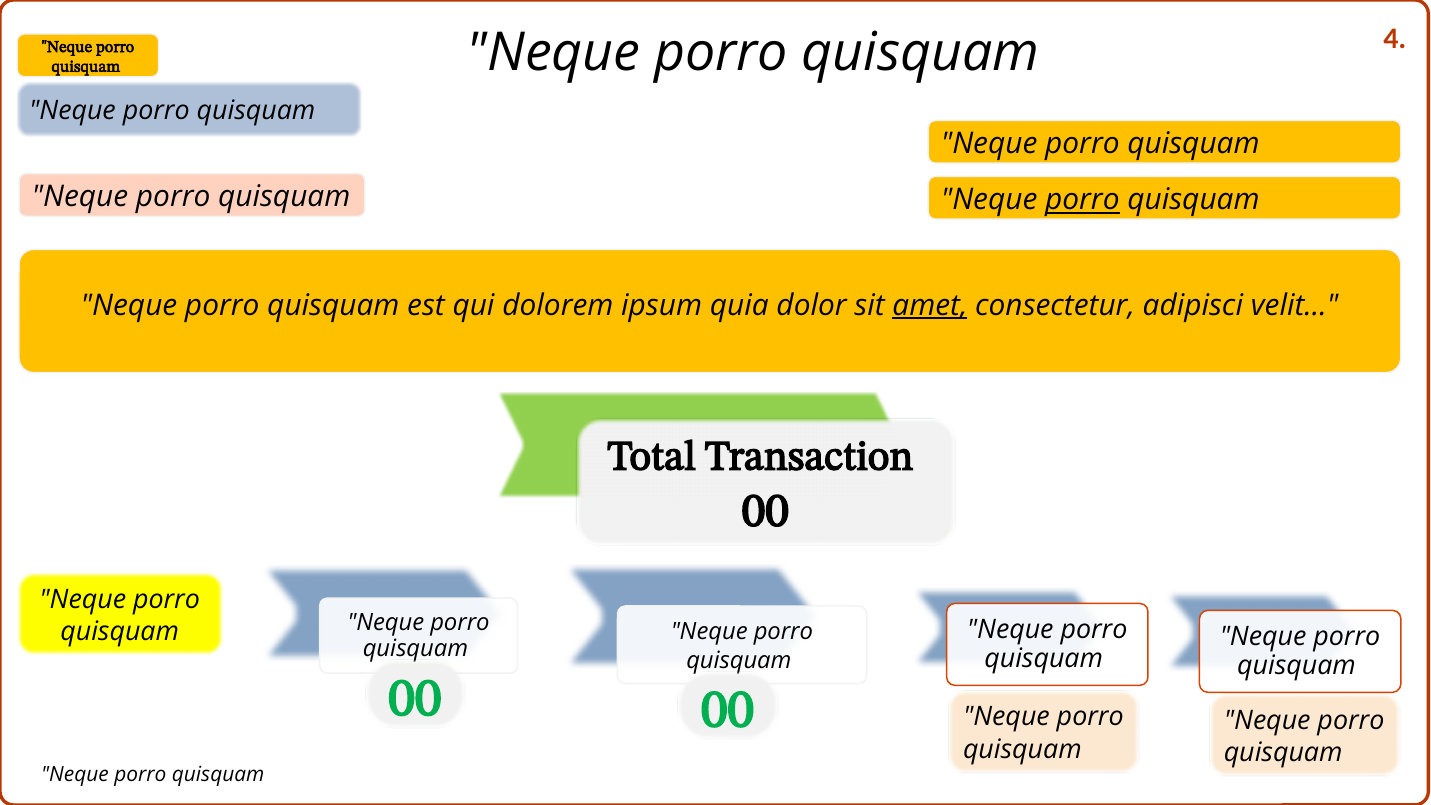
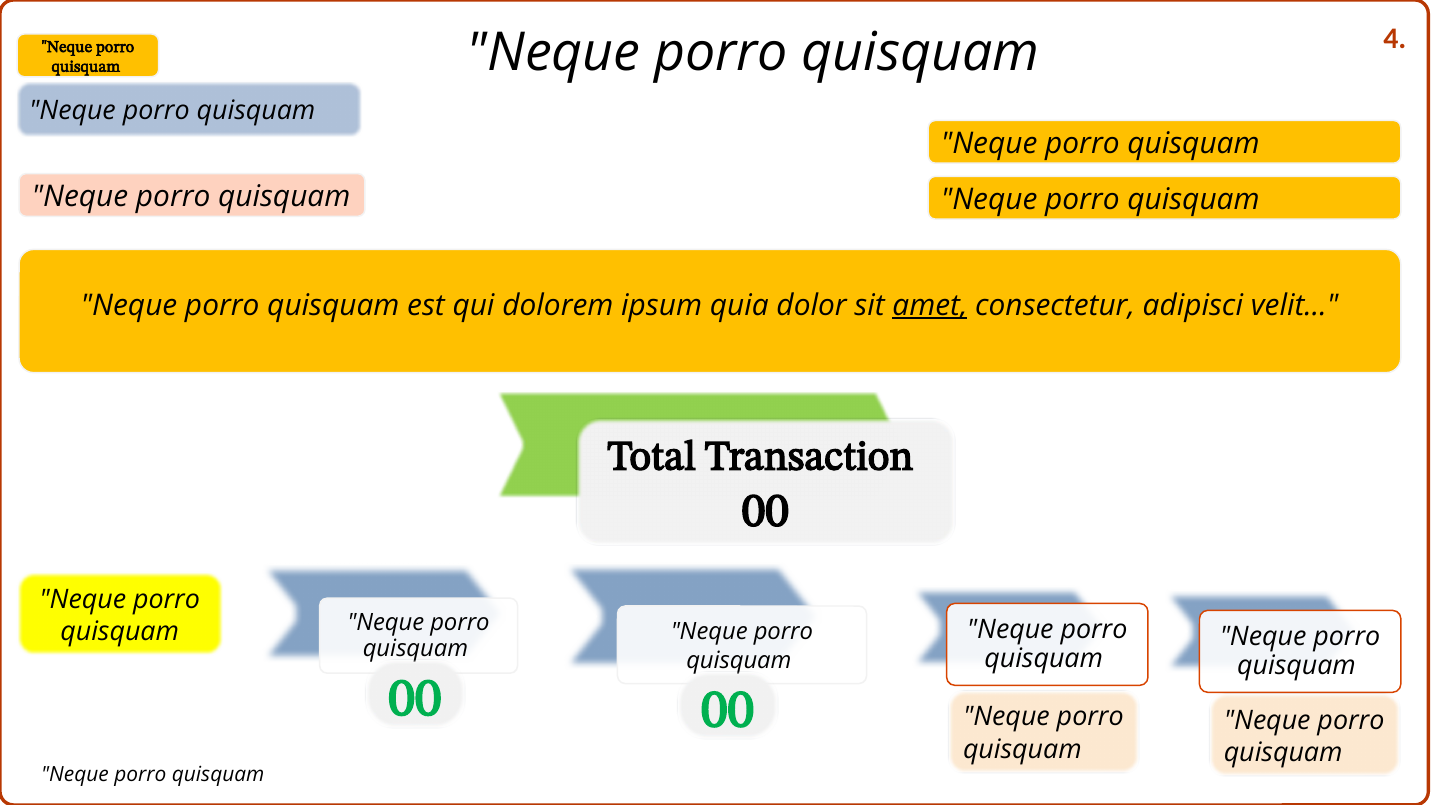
porro underline: present -> none (1082, 200)
